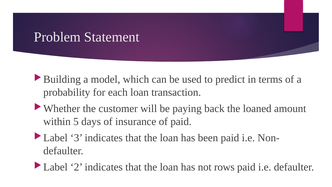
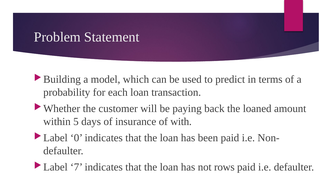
of paid: paid -> with (181, 121)
3: 3 -> 0 (77, 138)
2: 2 -> 7 (77, 167)
